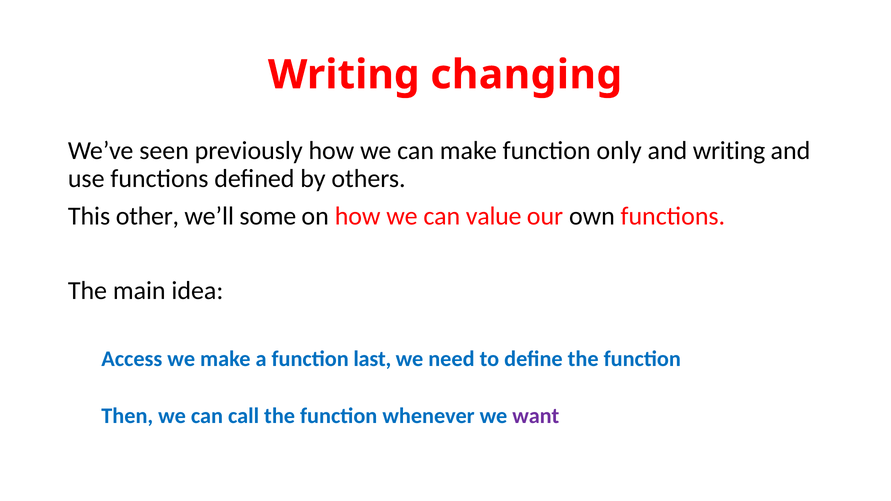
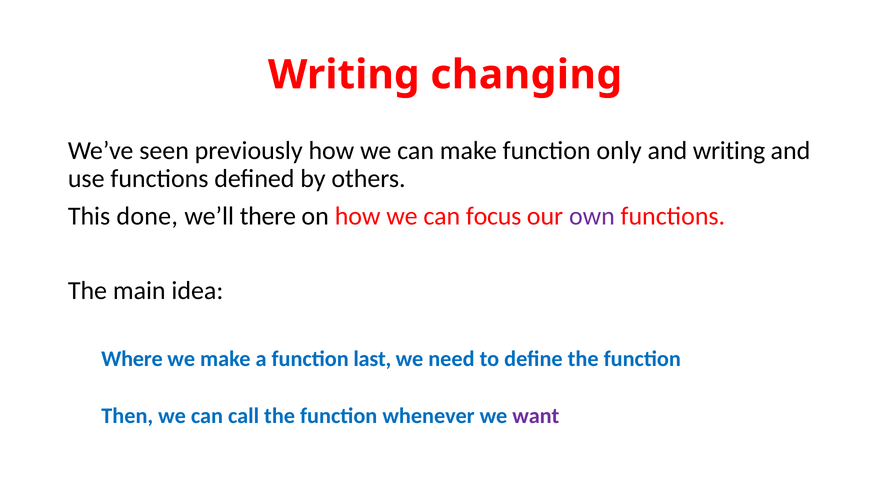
other: other -> done (147, 216)
some: some -> there (268, 216)
value: value -> focus (494, 216)
own colour: black -> purple (592, 216)
Access: Access -> Where (132, 359)
